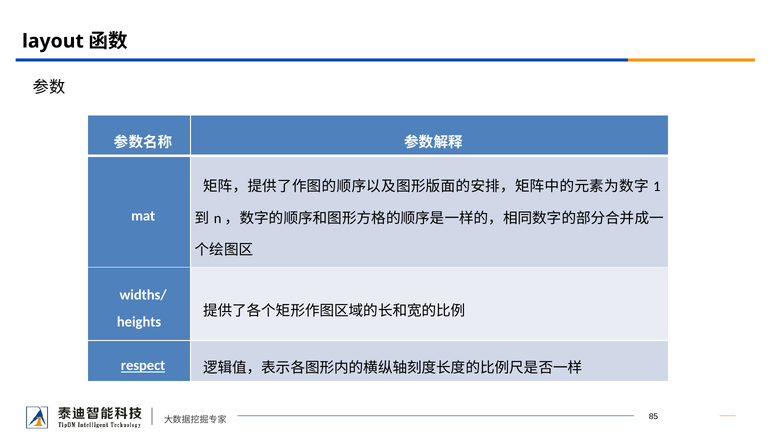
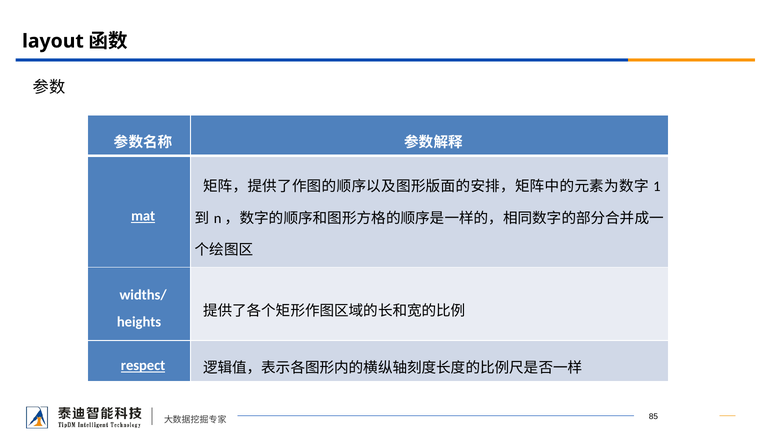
mat underline: none -> present (143, 216)
